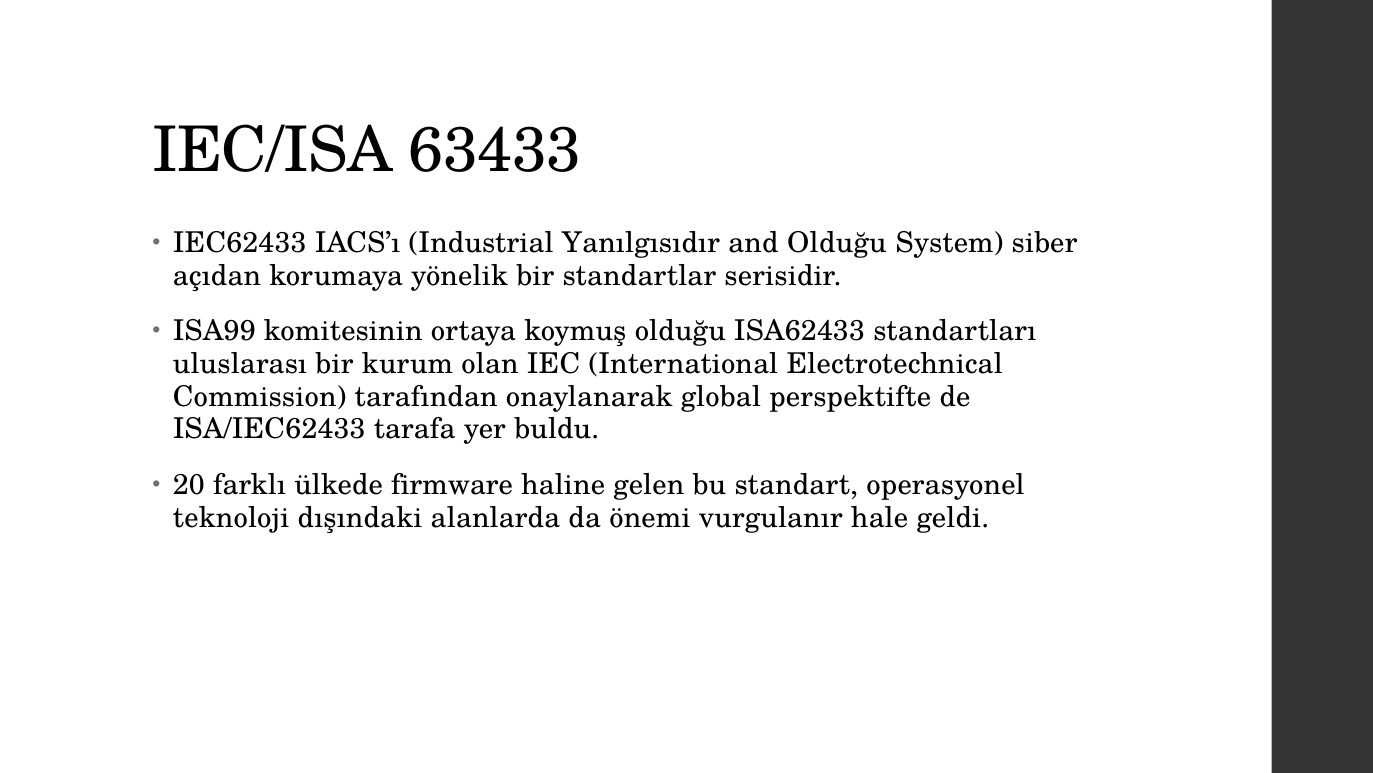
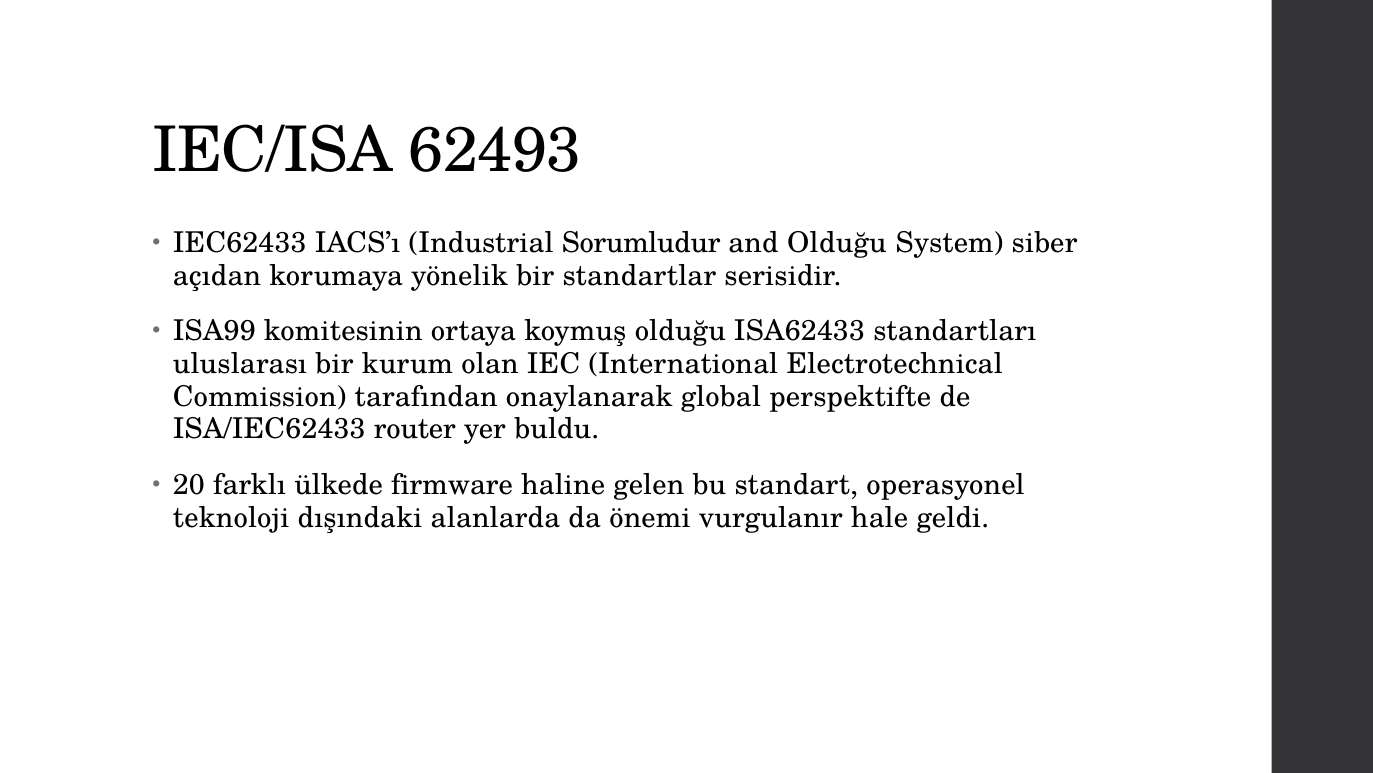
63433: 63433 -> 62493 (495, 151)
Yanılgısıdır: Yanılgısıdır -> Sorumludur (641, 243)
tarafa: tarafa -> router (415, 429)
